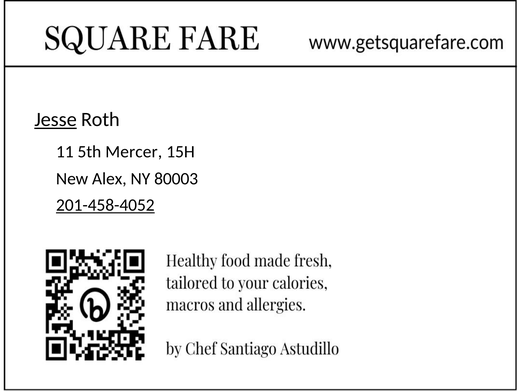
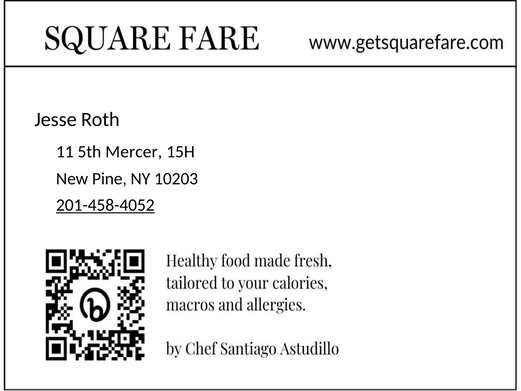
Jesse underline: present -> none (56, 119)
Alex: Alex -> Pine (109, 179)
80003: 80003 -> 10203 (176, 179)
